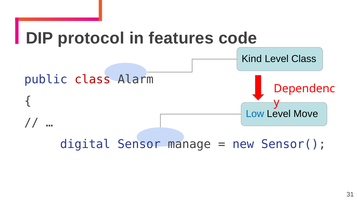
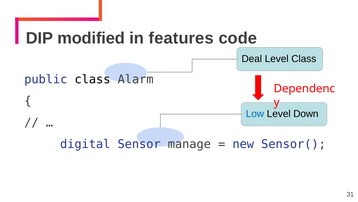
protocol: protocol -> modified (91, 38)
Kind: Kind -> Deal (252, 59)
class colour: red -> black (93, 79)
Move: Move -> Down (306, 113)
